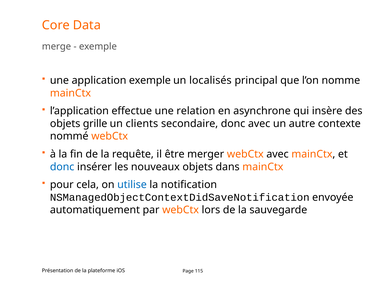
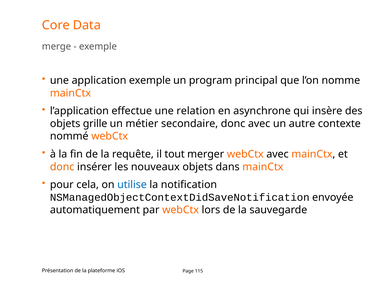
localisés: localisés -> program (210, 81)
clients: clients -> métier (142, 124)
être: être -> tout (175, 154)
donc colour: blue -> orange (62, 167)
